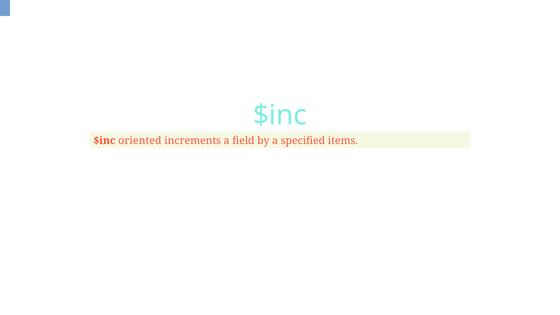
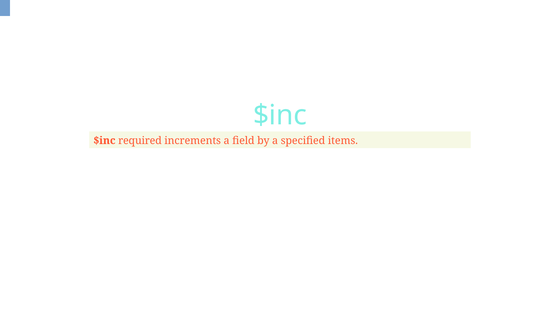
oriented: oriented -> required (140, 141)
